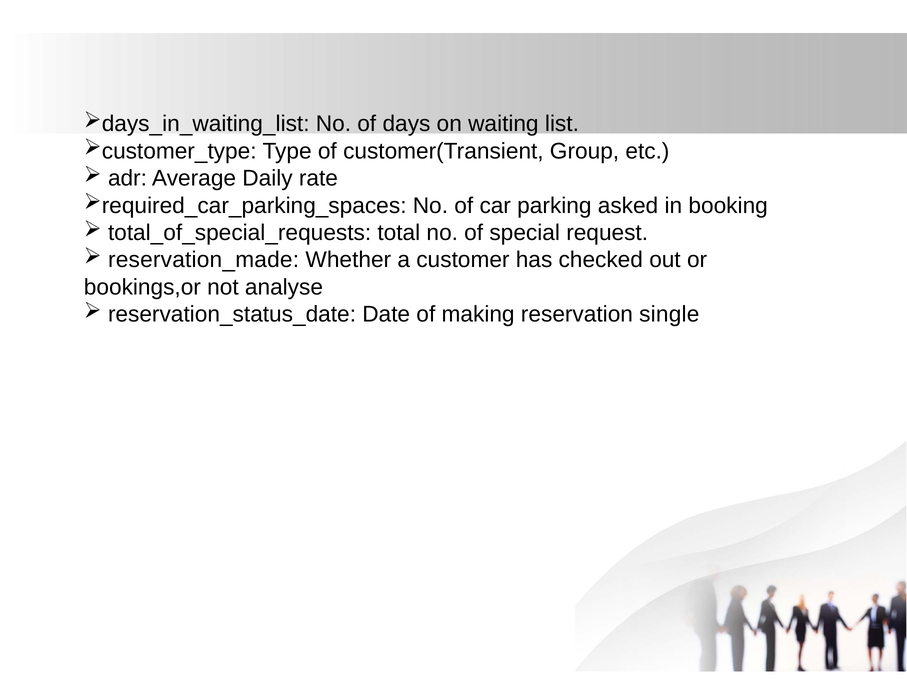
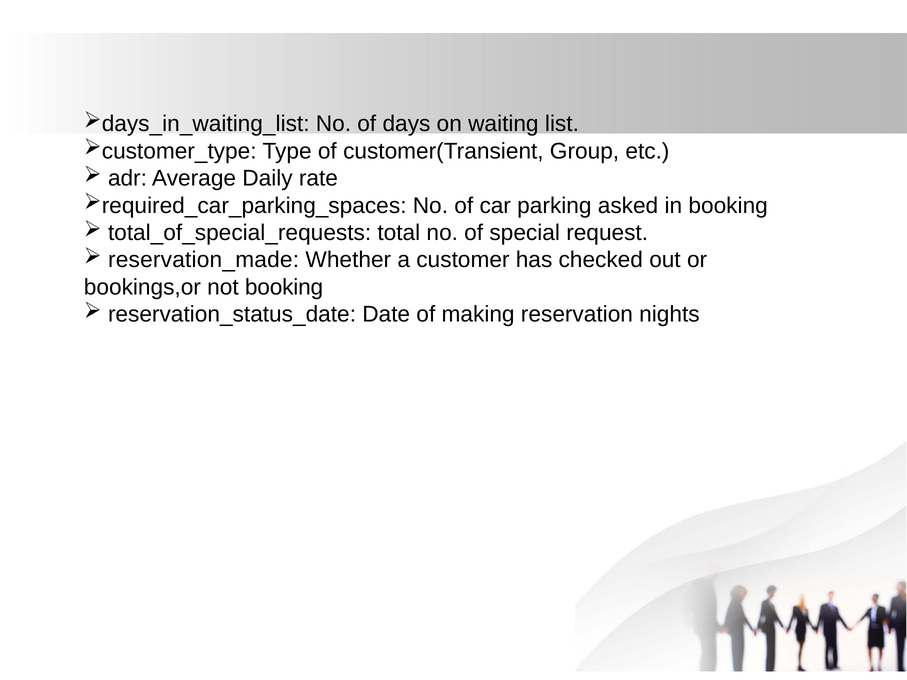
not analyse: analyse -> booking (284, 287)
single: single -> nights (669, 315)
